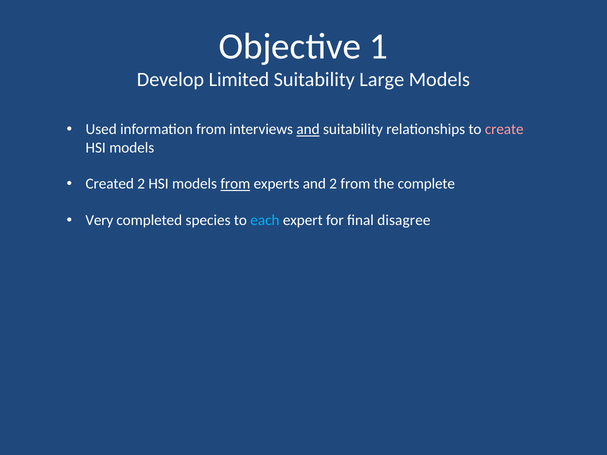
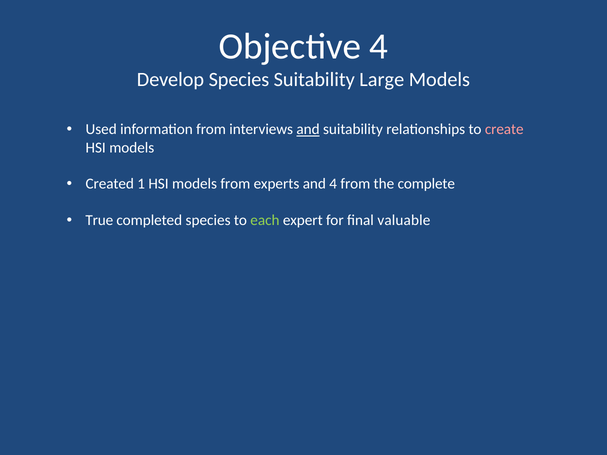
Objective 1: 1 -> 4 (379, 47)
Develop Limited: Limited -> Species (239, 80)
Created 2: 2 -> 1 (141, 184)
from underline: present -> none (235, 184)
and 2: 2 -> 4 (333, 184)
Very: Very -> True (99, 221)
each colour: light blue -> light green (265, 221)
disagree: disagree -> valuable (404, 221)
